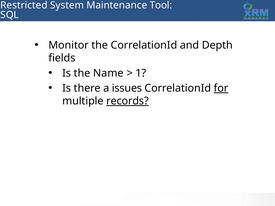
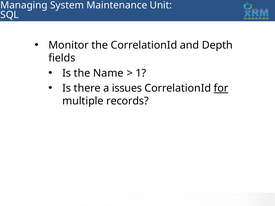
Restricted: Restricted -> Managing (24, 5)
Tool: Tool -> Unit (161, 5)
records underline: present -> none (127, 101)
